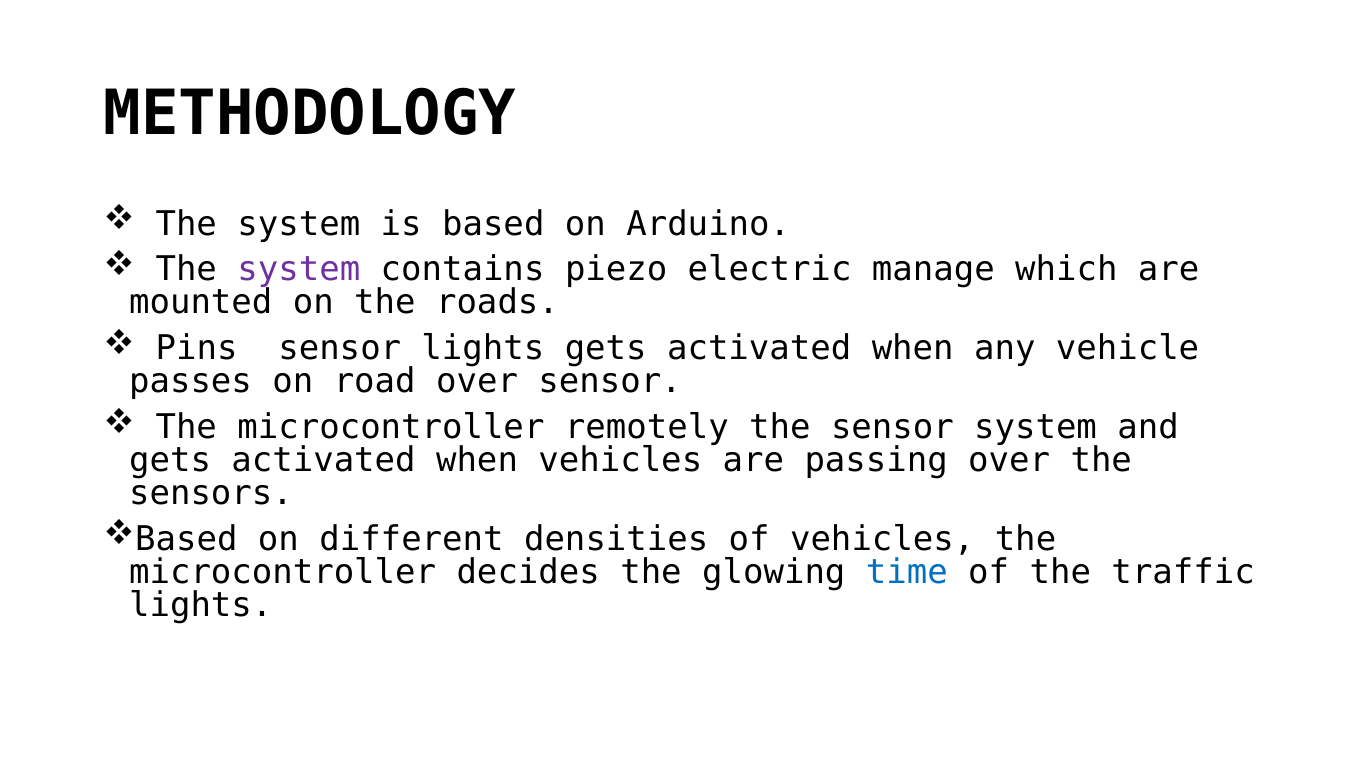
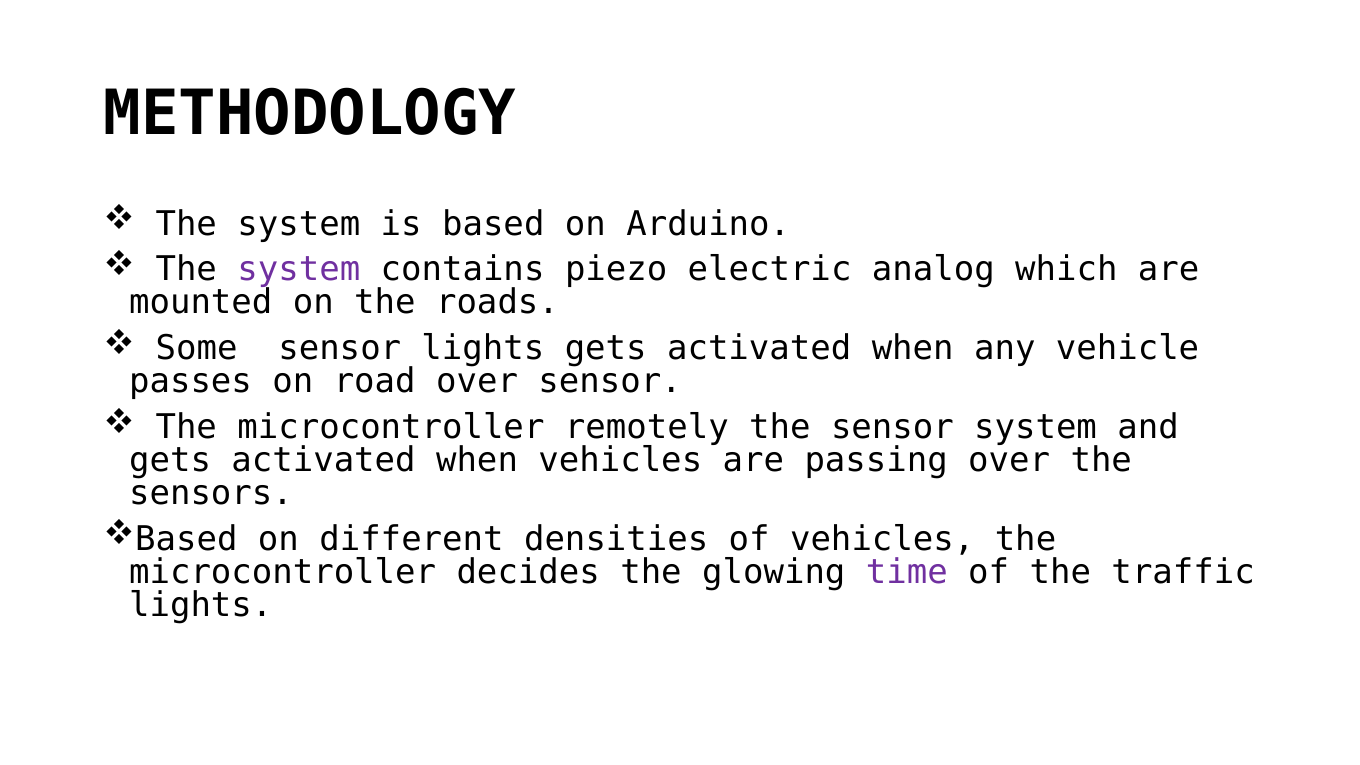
manage: manage -> analog (933, 270)
Pins: Pins -> Some (197, 349)
time colour: blue -> purple (907, 572)
